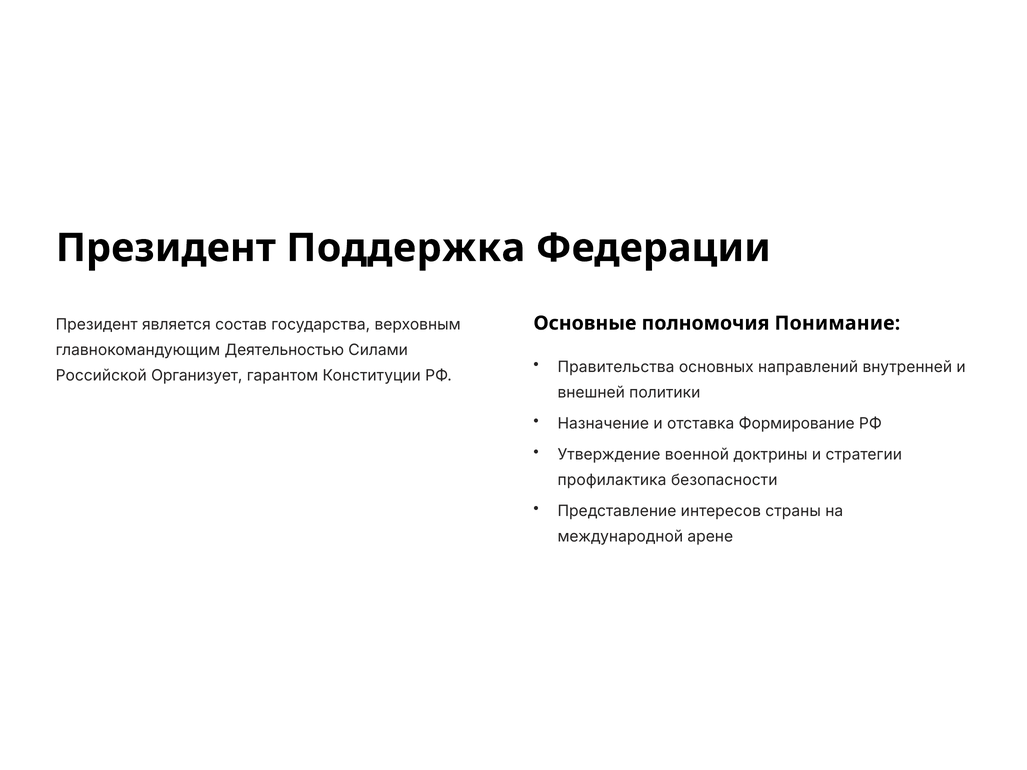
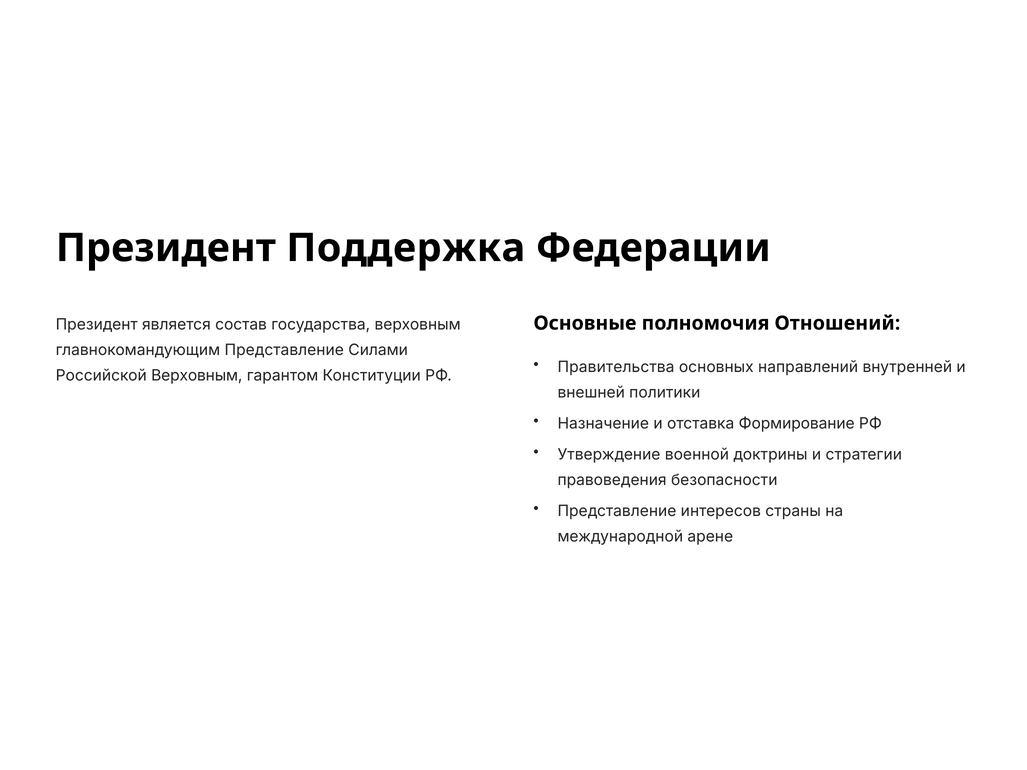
Понимание: Понимание -> Отношений (837, 323)
главнокомандующим Деятельностью: Деятельностью -> Представление (284, 350)
Российской Организует: Организует -> Верховным (197, 376)
профилактика: профилактика -> правоведения (612, 480)
